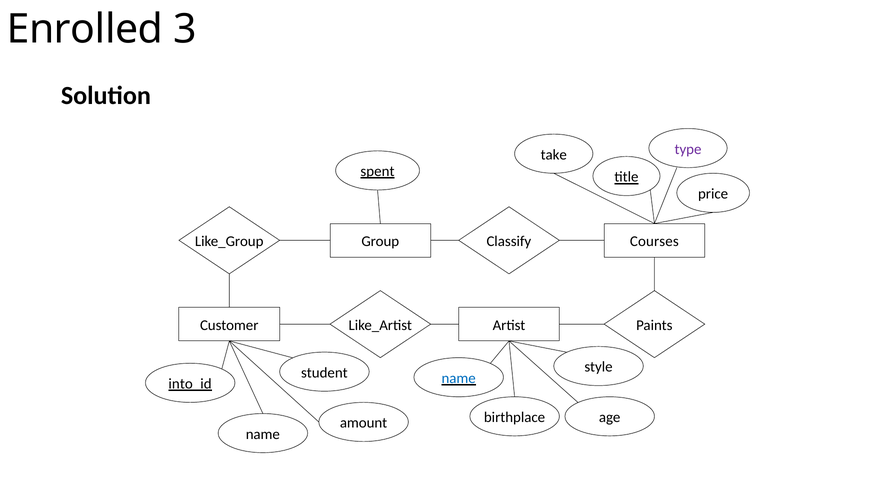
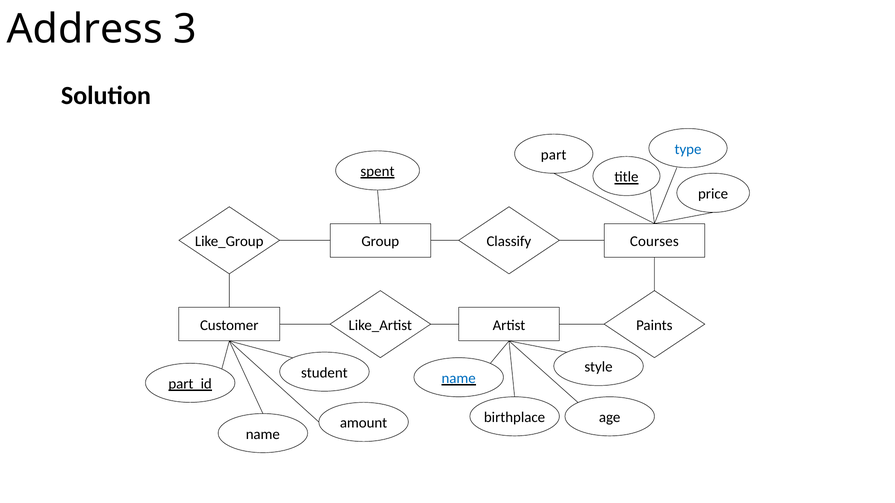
Enrolled: Enrolled -> Address (85, 29)
type colour: purple -> blue (688, 149)
take: take -> part (554, 155)
into_id: into_id -> part_id (190, 384)
